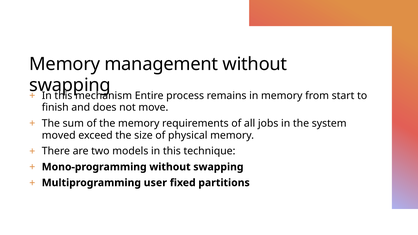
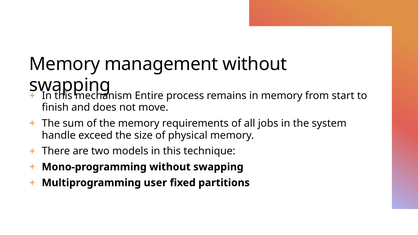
moved: moved -> handle (59, 135)
